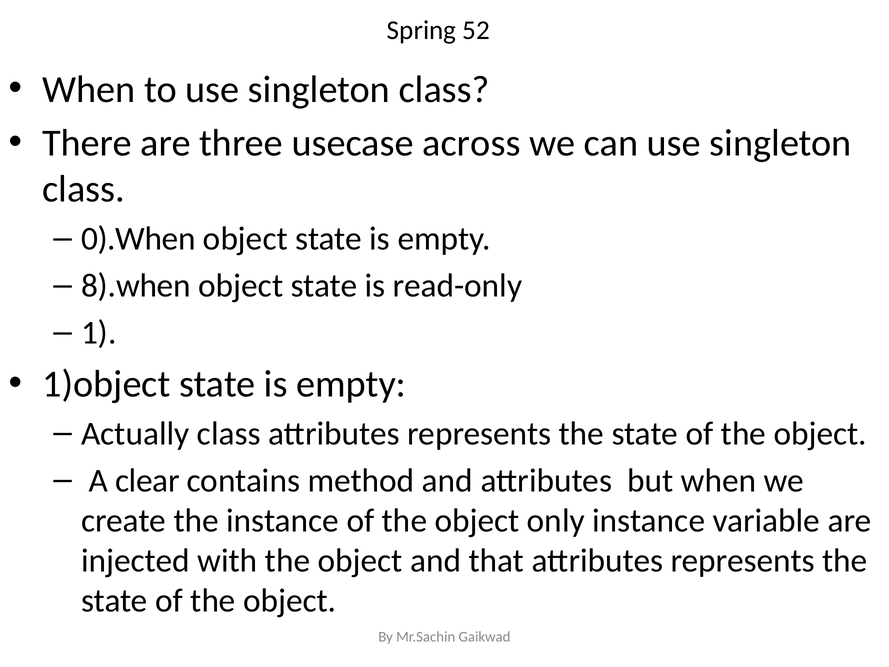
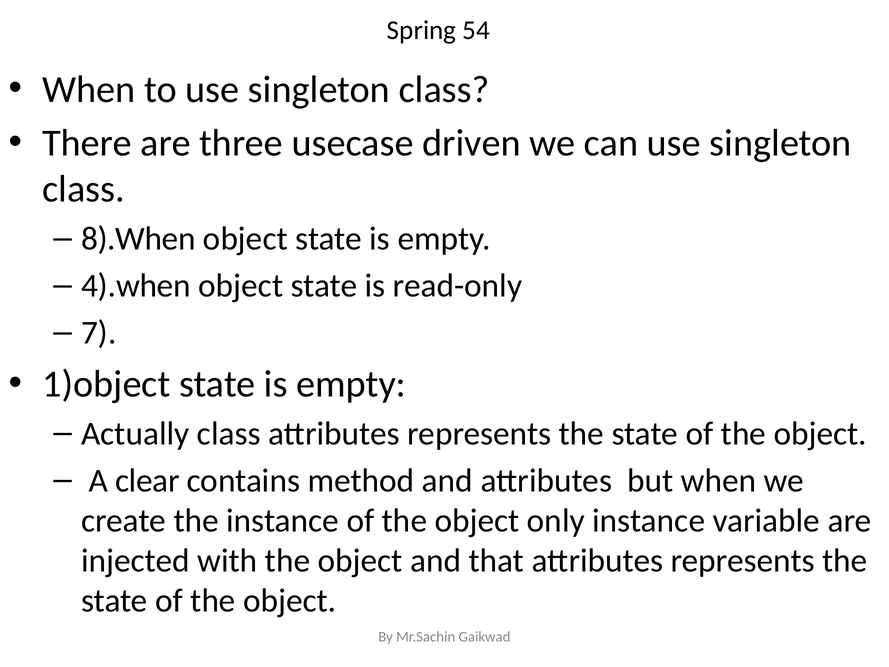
52: 52 -> 54 (476, 30)
across: across -> driven (472, 143)
0).When: 0).When -> 8).When (138, 239)
8).when: 8).when -> 4).when (136, 286)
1: 1 -> 7 (99, 333)
